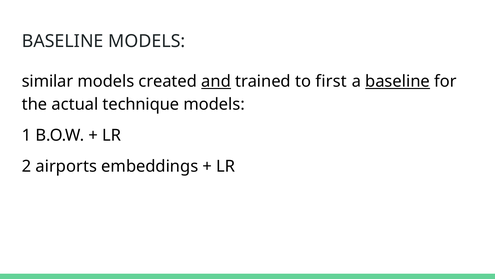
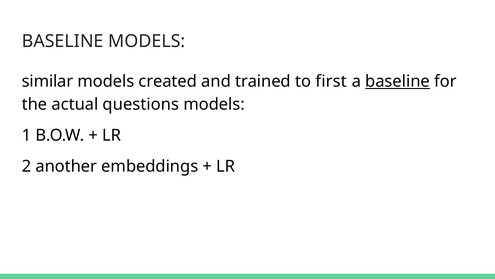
and underline: present -> none (216, 81)
technique: technique -> questions (141, 104)
airports: airports -> another (66, 166)
